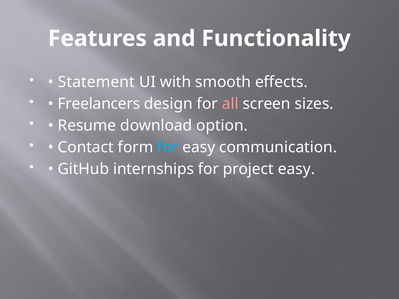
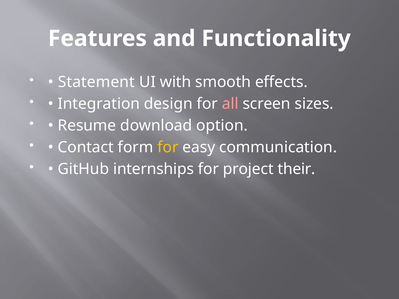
Freelancers: Freelancers -> Integration (99, 104)
for colour: light blue -> yellow (168, 147)
project easy: easy -> their (297, 169)
